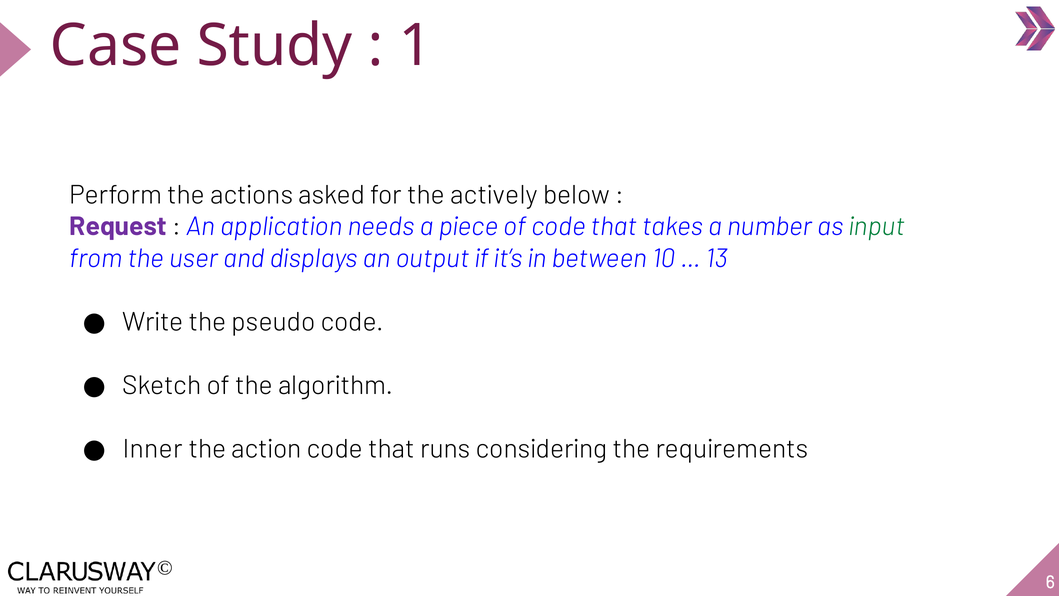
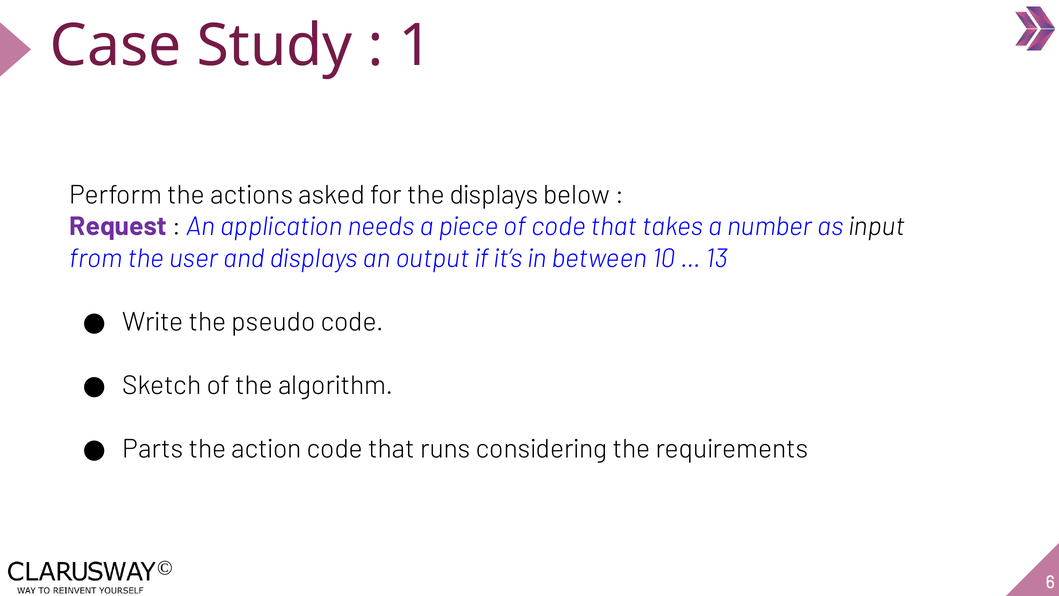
the actively: actively -> displays (494, 195)
input colour: green -> black (877, 226)
Inner: Inner -> Parts (153, 449)
